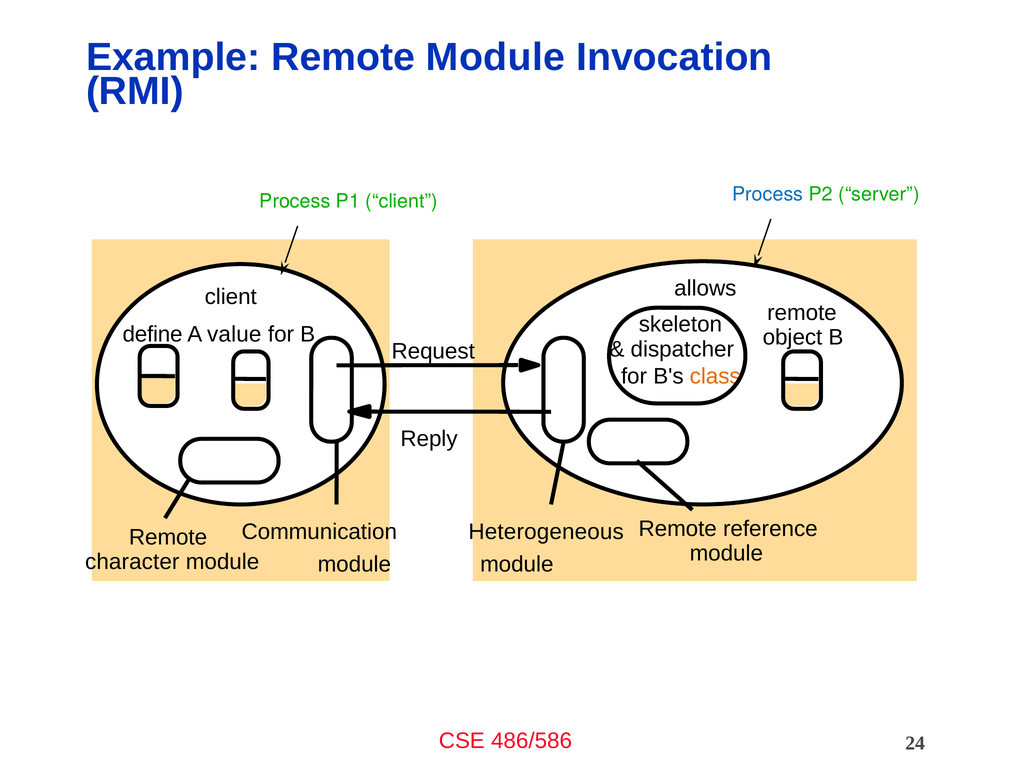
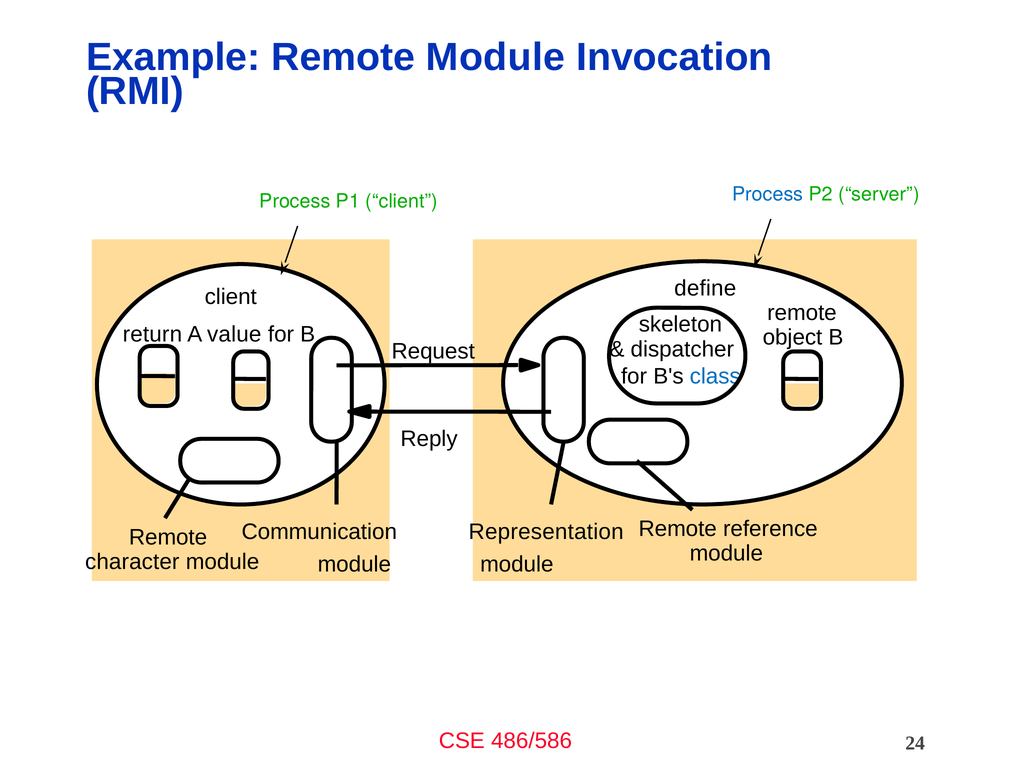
allows: allows -> define (705, 289)
define: define -> return (152, 335)
class colour: orange -> blue (715, 377)
Heterogeneous: Heterogeneous -> Representation (546, 532)
